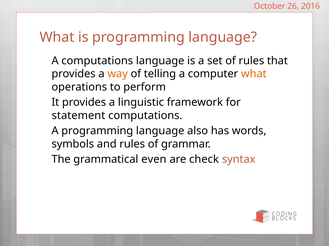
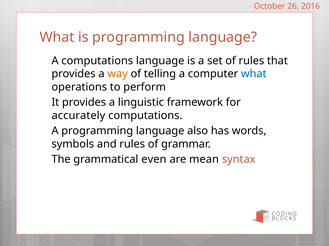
what colour: orange -> blue (254, 74)
statement: statement -> accurately (78, 116)
check: check -> mean (204, 160)
